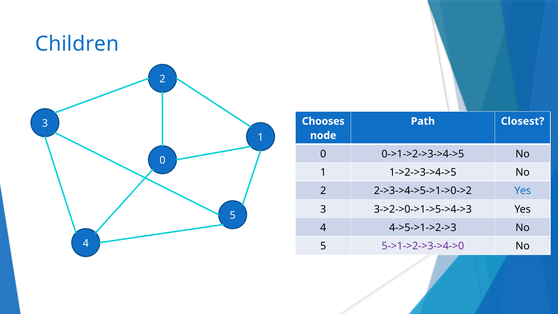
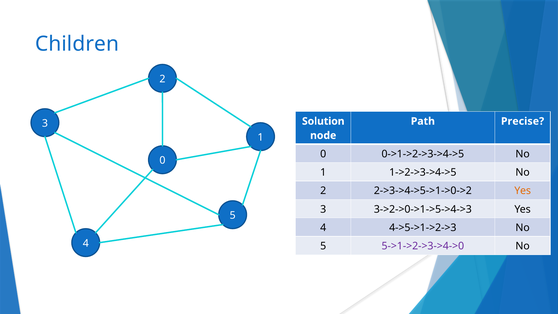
Chooses: Chooses -> Solution (323, 121)
Closest: Closest -> Precise (523, 121)
Yes colour: blue -> orange (523, 191)
